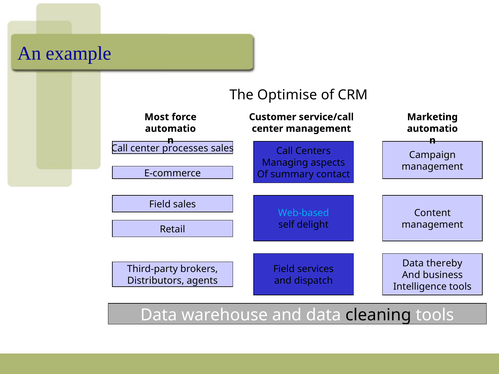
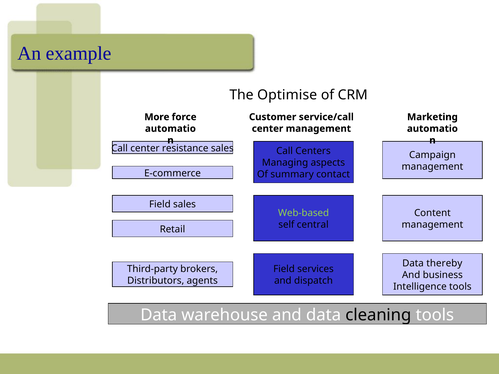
Most: Most -> More (157, 117)
processes: processes -> resistance (185, 148)
Web-based colour: light blue -> light green (304, 213)
delight: delight -> central (313, 225)
